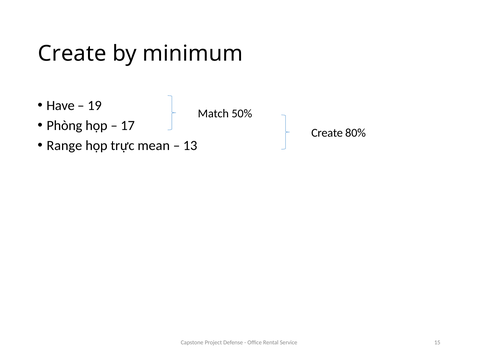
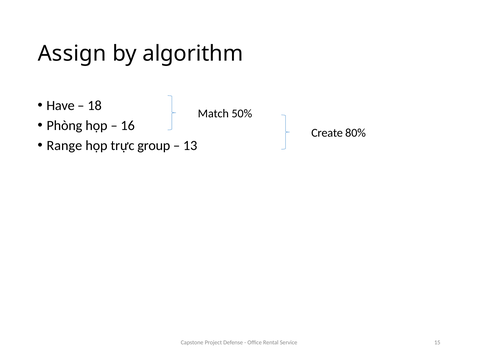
Create: Create -> Assign (72, 54)
minimum: minimum -> algorithm (193, 54)
19: 19 -> 18 (95, 105)
17: 17 -> 16 (128, 125)
mean: mean -> group (154, 145)
